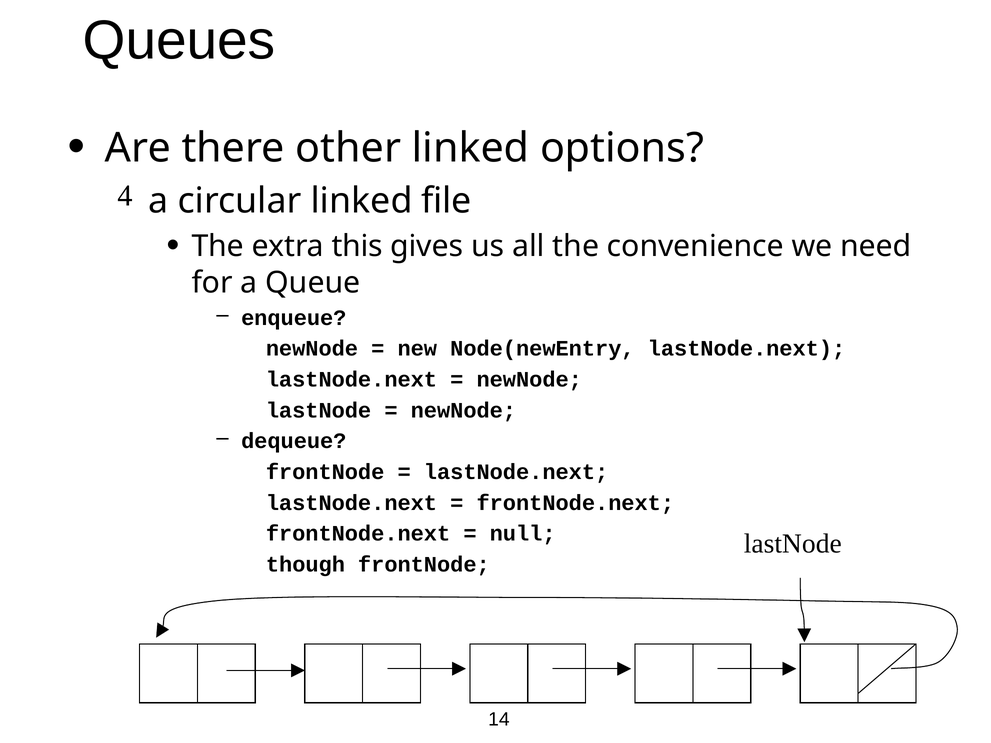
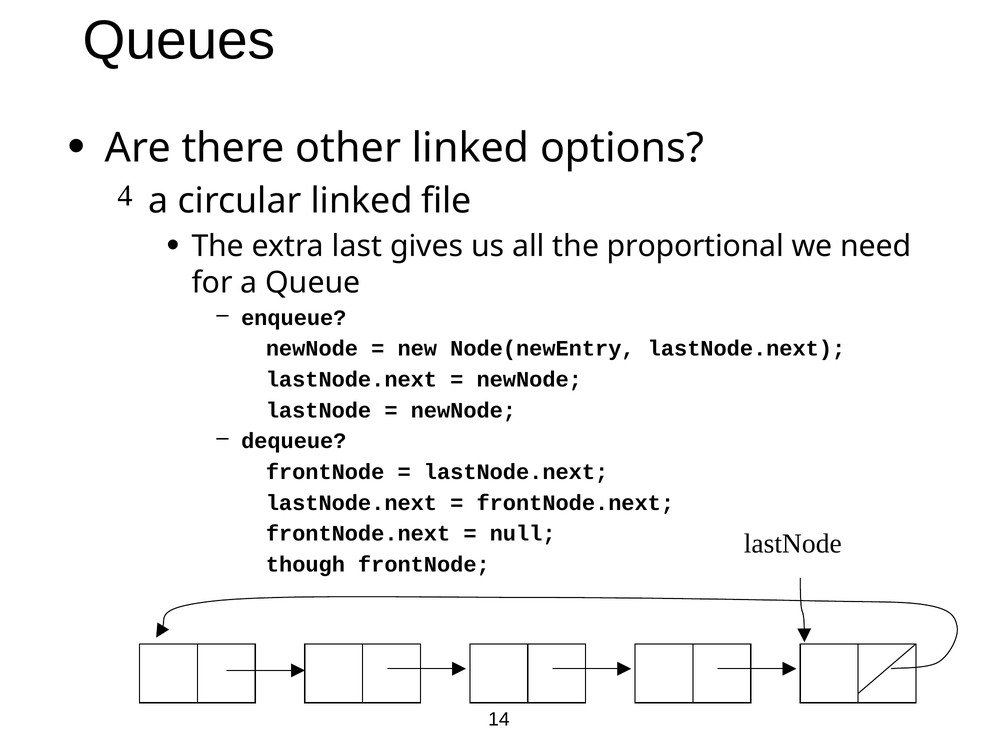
this: this -> last (357, 246)
convenience: convenience -> proportional (695, 246)
